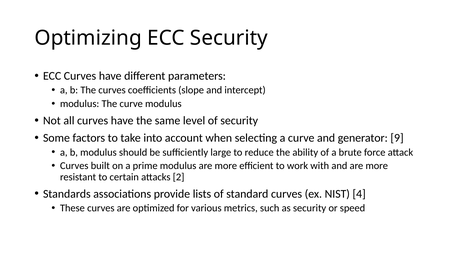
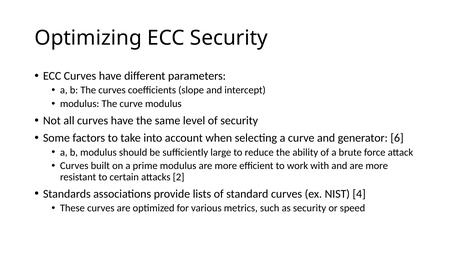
9: 9 -> 6 (397, 138)
